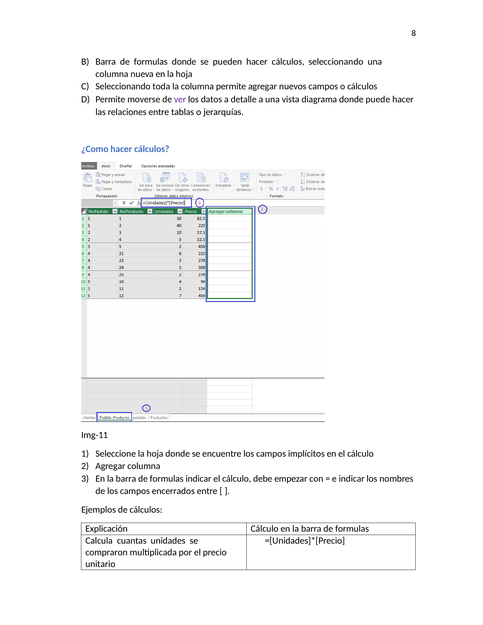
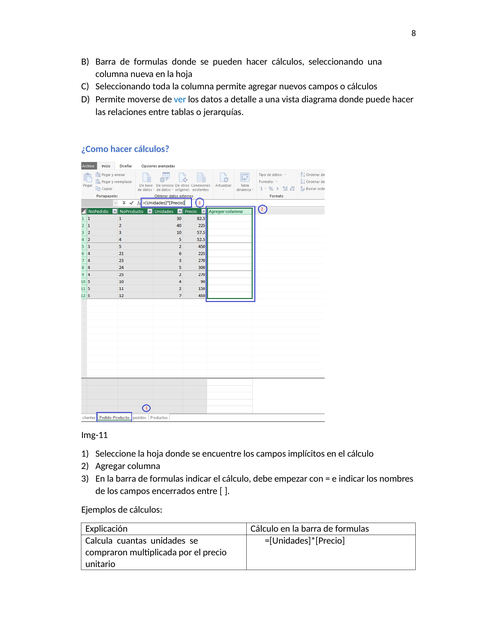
ver colour: purple -> blue (180, 100)
